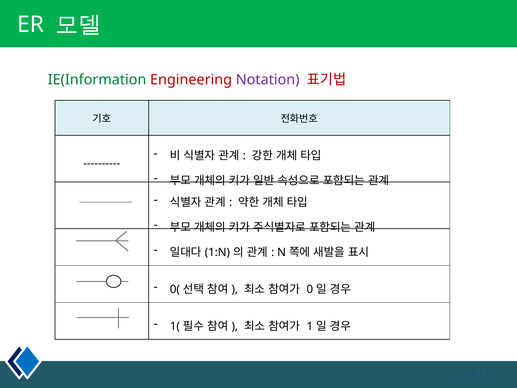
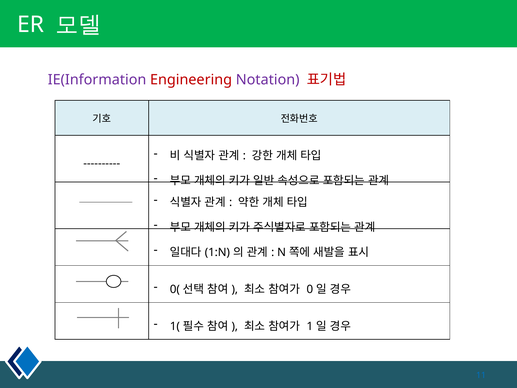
IE(Information colour: green -> purple (97, 80)
